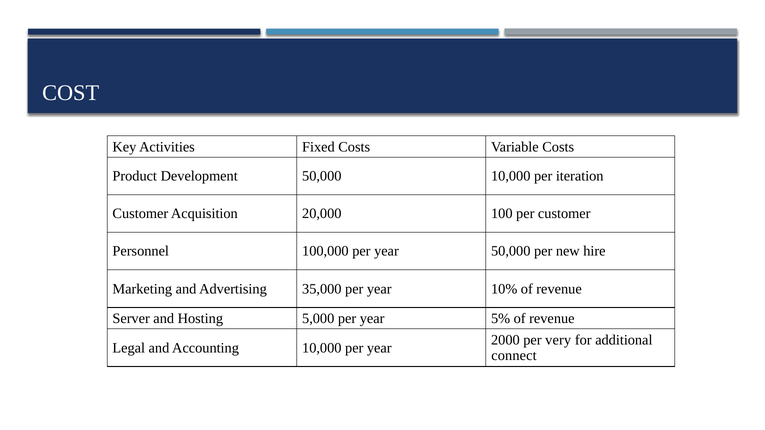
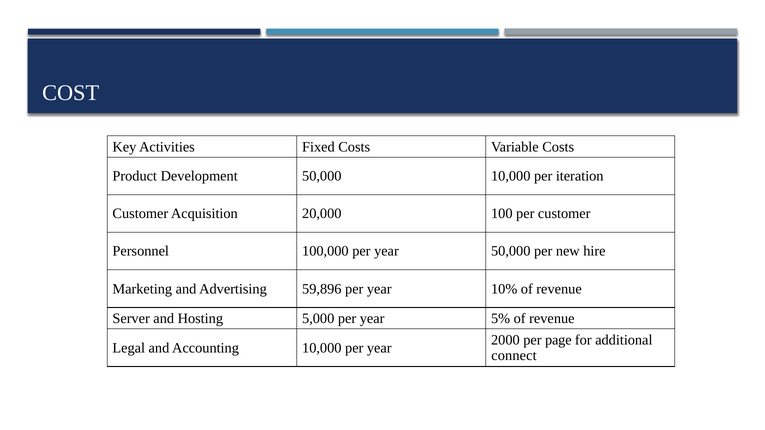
35,000: 35,000 -> 59,896 (322, 289)
very: very -> page (558, 340)
